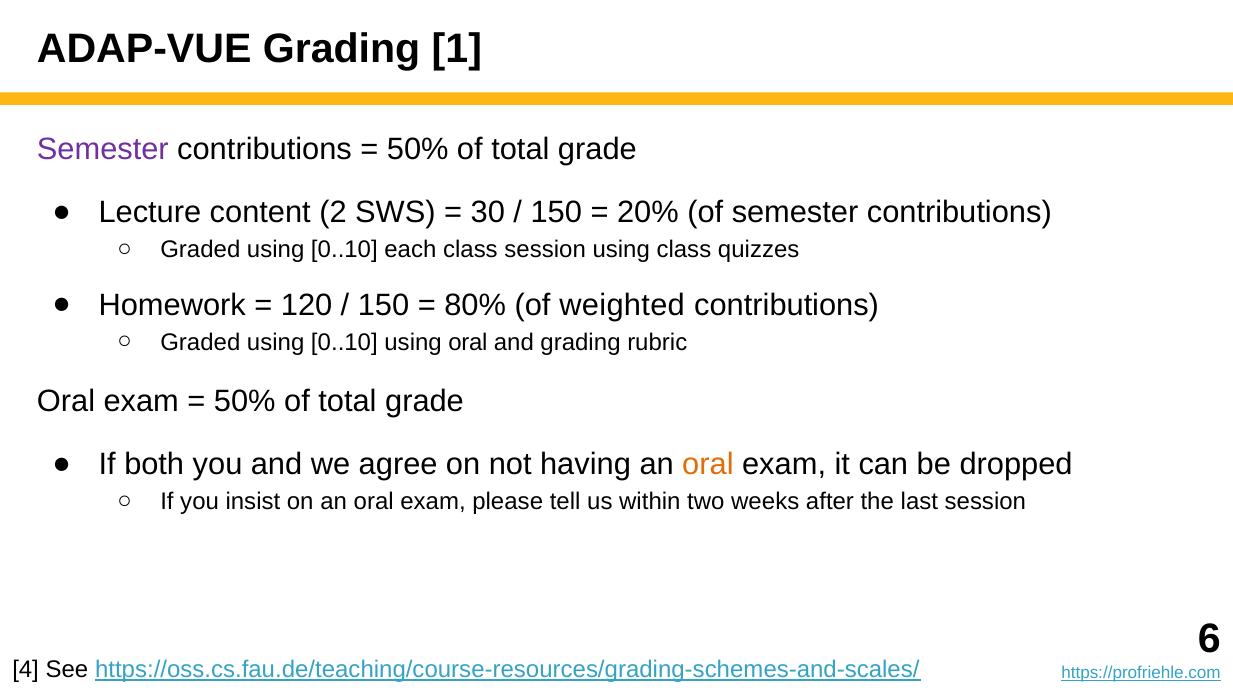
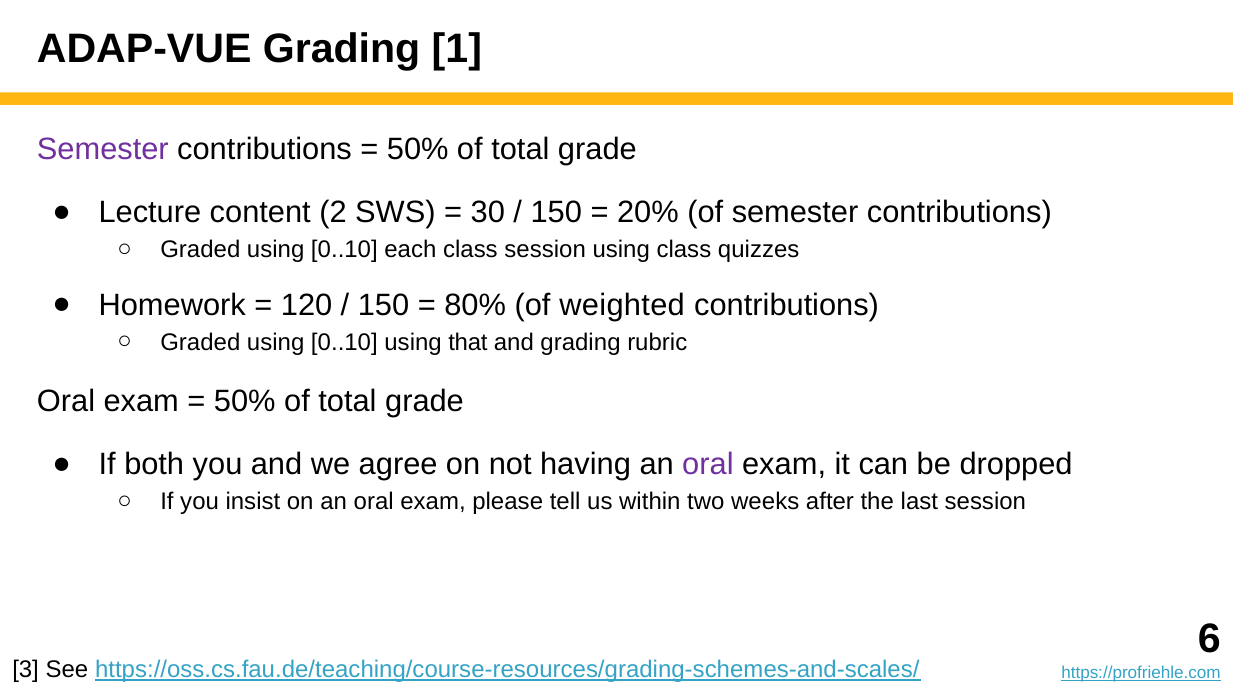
using oral: oral -> that (468, 342)
oral colour: orange -> purple (708, 464)
4: 4 -> 3 (26, 669)
